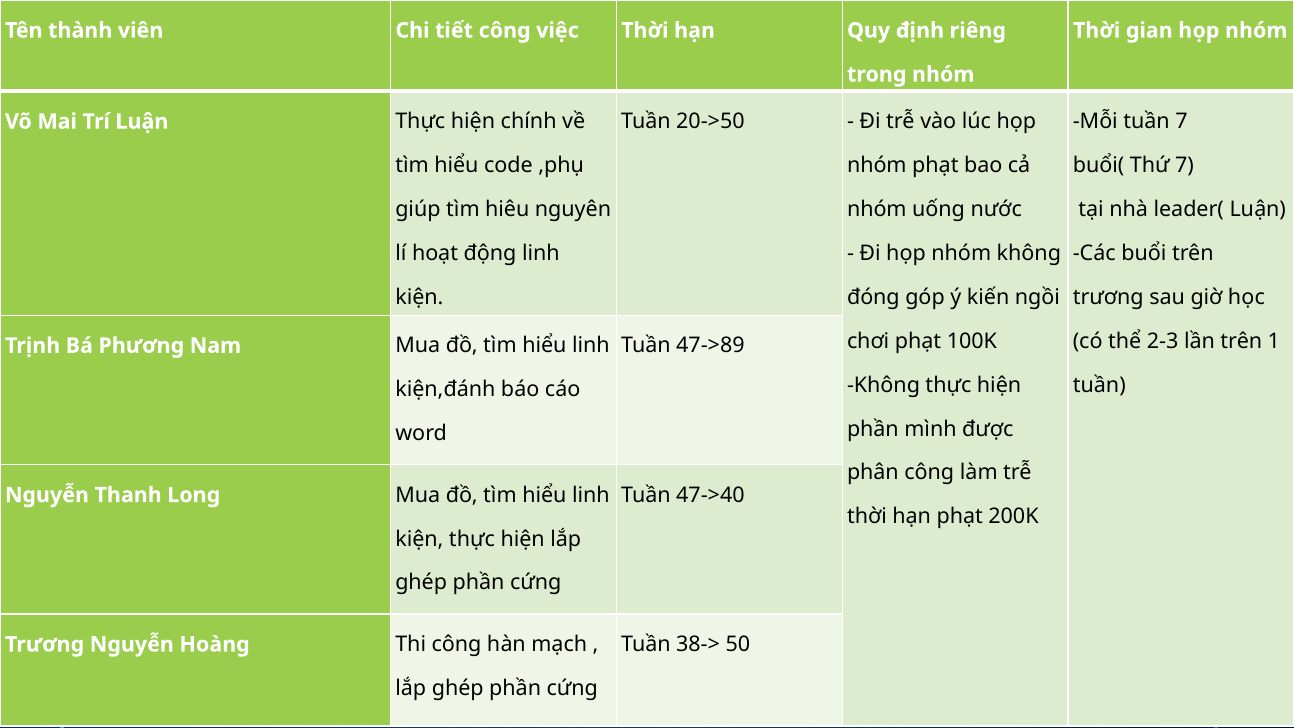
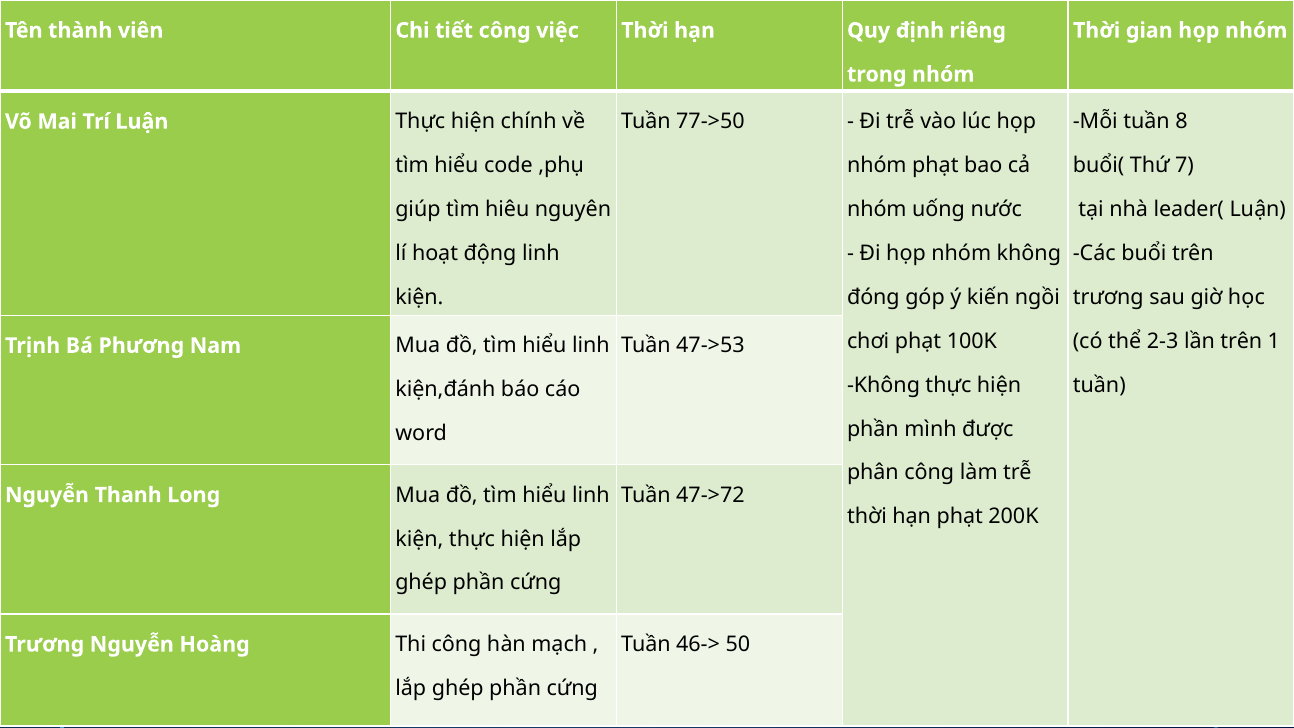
20->50: 20->50 -> 77->50 (710, 122)
tuần 7: 7 -> 8 (1181, 122)
47->89: 47->89 -> 47->53 (710, 346)
47->40: 47->40 -> 47->72 (710, 495)
38->: 38-> -> 46-> (698, 644)
